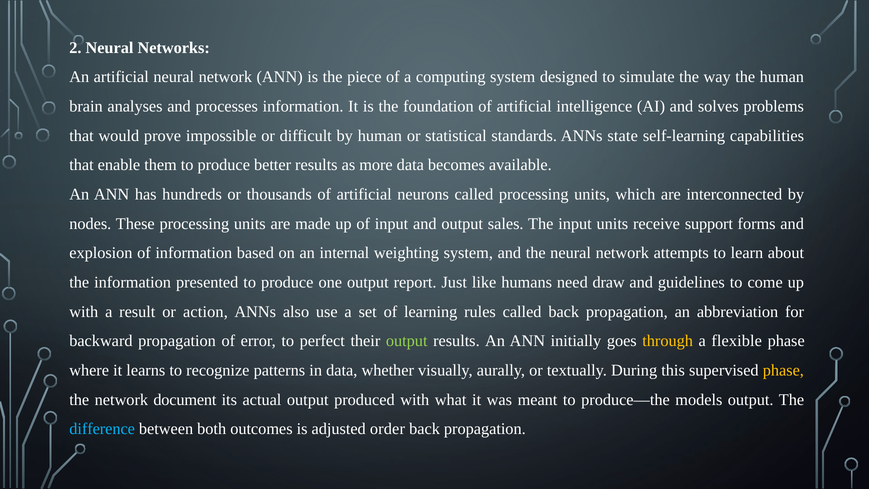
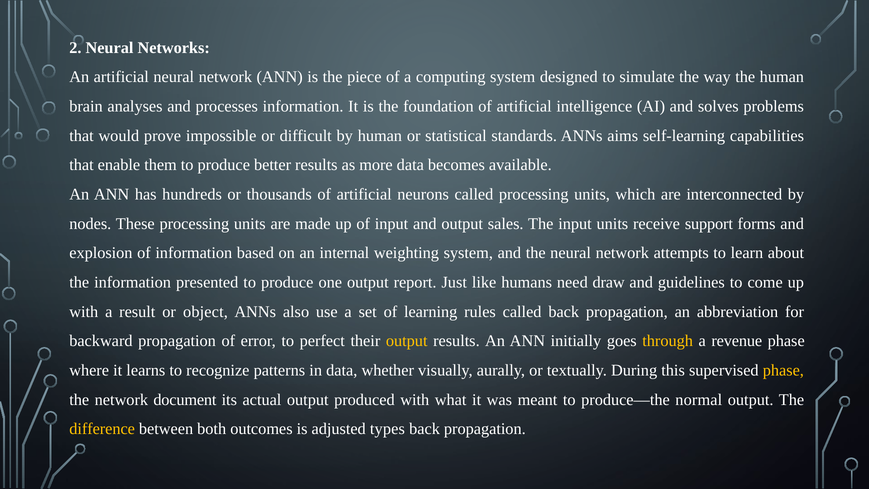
state: state -> aims (623, 136)
action: action -> object (205, 312)
output colour: light green -> yellow (407, 341)
flexible: flexible -> revenue (737, 341)
models: models -> normal (699, 400)
difference colour: light blue -> yellow (102, 429)
order: order -> types (387, 429)
